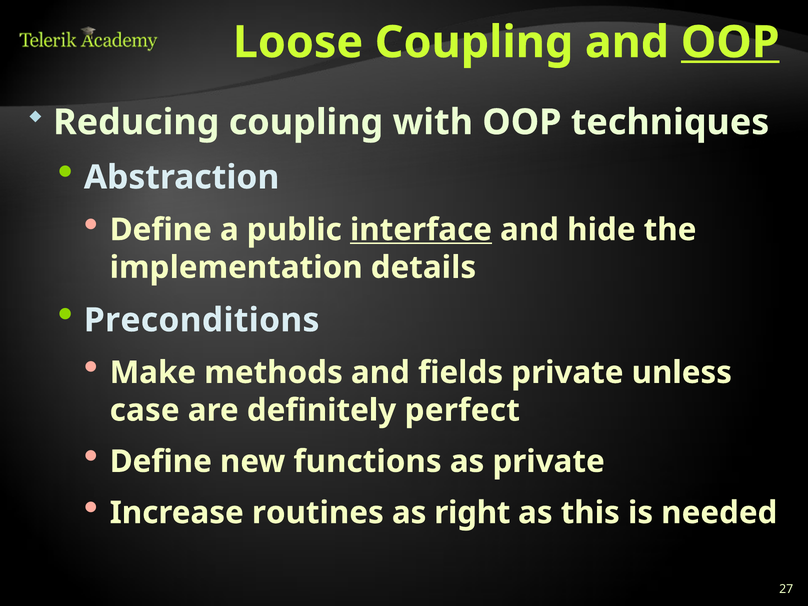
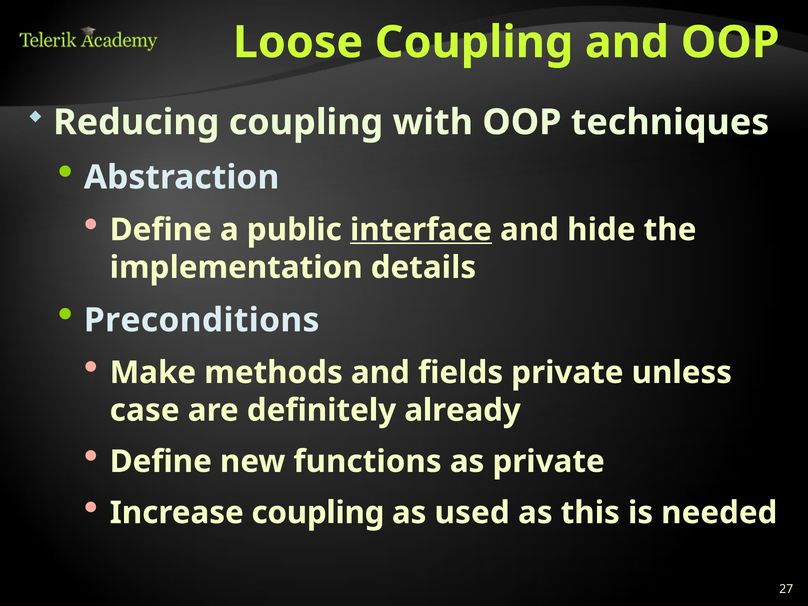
OOP underline: present -> none (730, 42)
perfect: perfect -> already (463, 410)
Increase routines: routines -> coupling (318, 513)
right: right -> used (472, 513)
